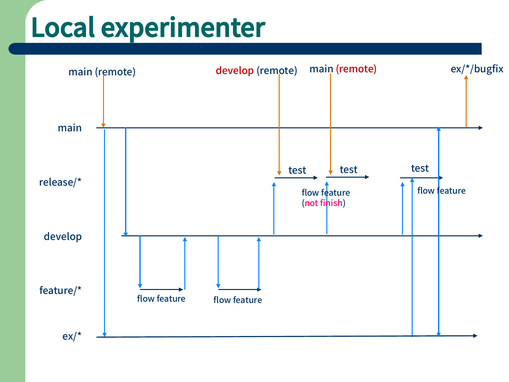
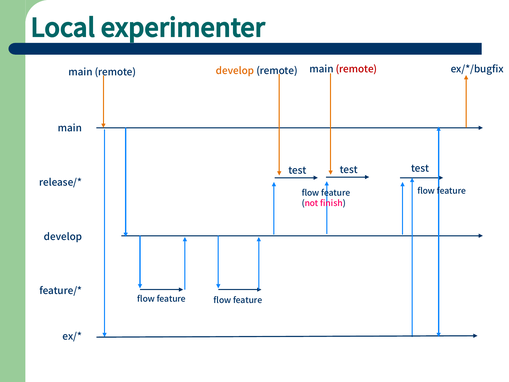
develop colour: red -> orange (235, 71)
